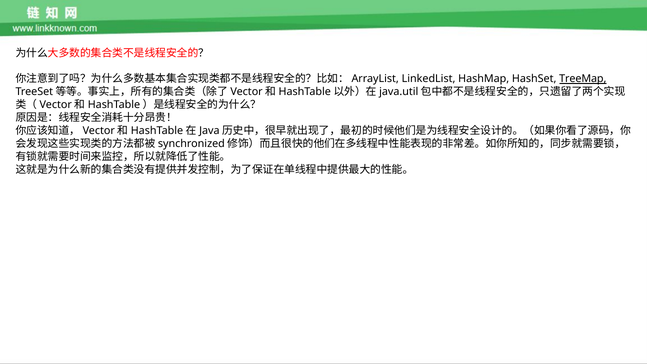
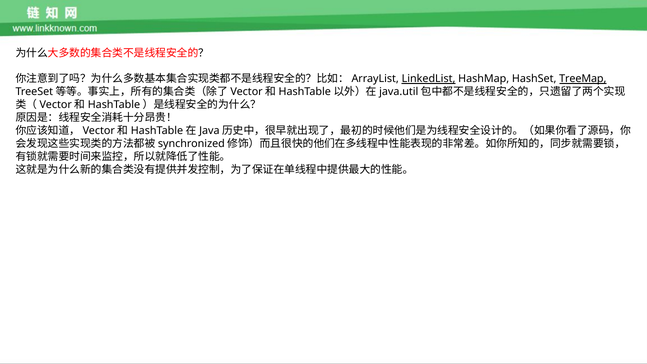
LinkedList underline: none -> present (429, 79)
